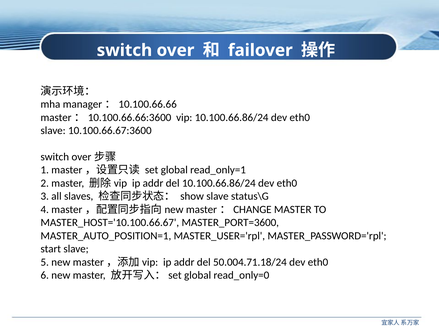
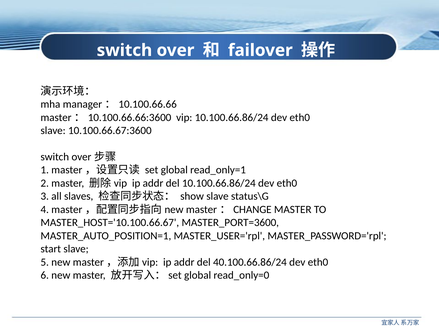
50.004.71.18/24: 50.004.71.18/24 -> 40.100.66.86/24 (250, 262)
